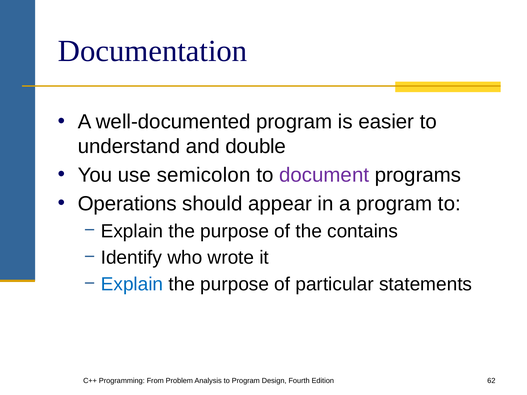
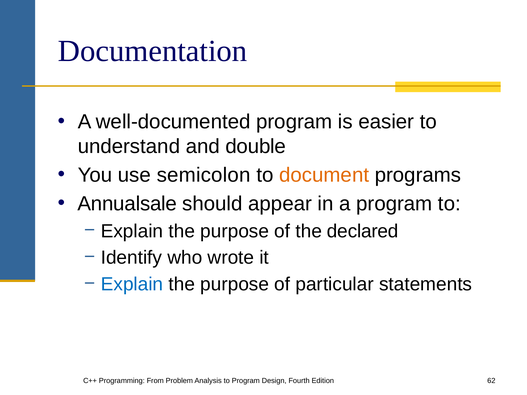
document colour: purple -> orange (324, 175)
Operations: Operations -> Annualsale (127, 204)
contains: contains -> declared (363, 231)
